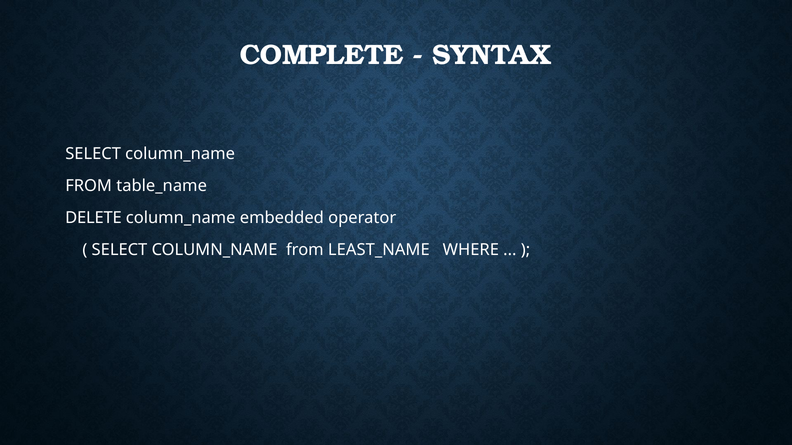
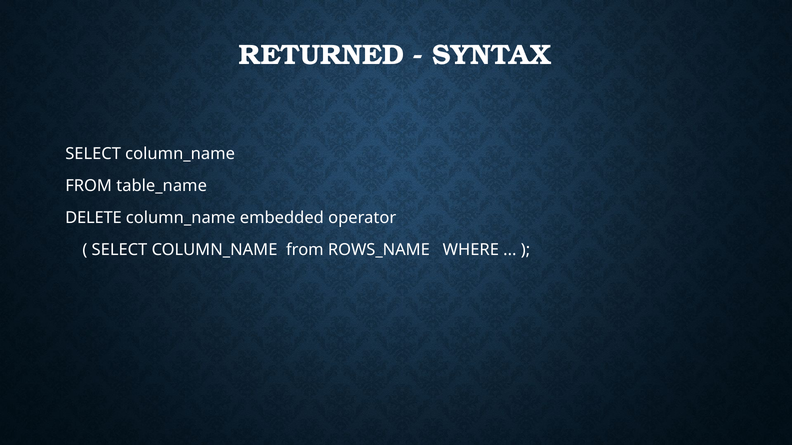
COMPLETE: COMPLETE -> RETURNED (322, 55)
LEAST_NAME: LEAST_NAME -> ROWS_NAME (379, 250)
